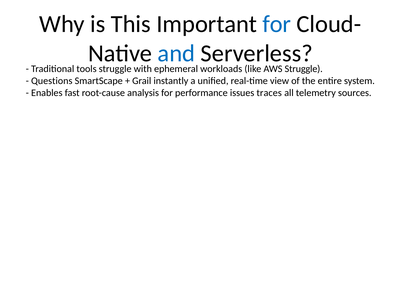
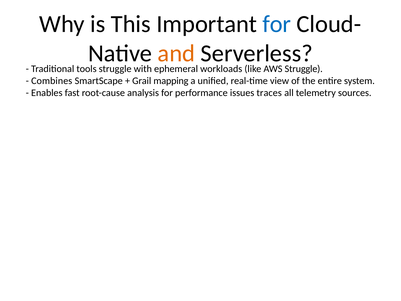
and colour: blue -> orange (176, 54)
Questions: Questions -> Combines (52, 81)
instantly: instantly -> mapping (171, 81)
